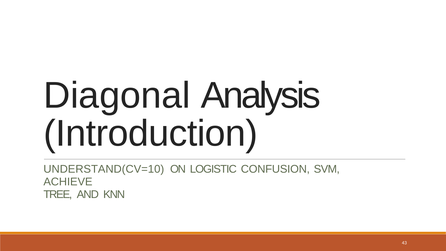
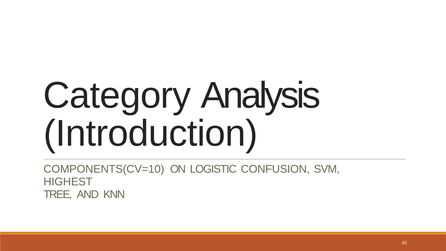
Diagonal: Diagonal -> Category (117, 95)
UNDERSTAND(CV=10: UNDERSTAND(CV=10 -> COMPONENTS(CV=10 (104, 169)
ACHIEVE: ACHIEVE -> HIGHEST (68, 182)
